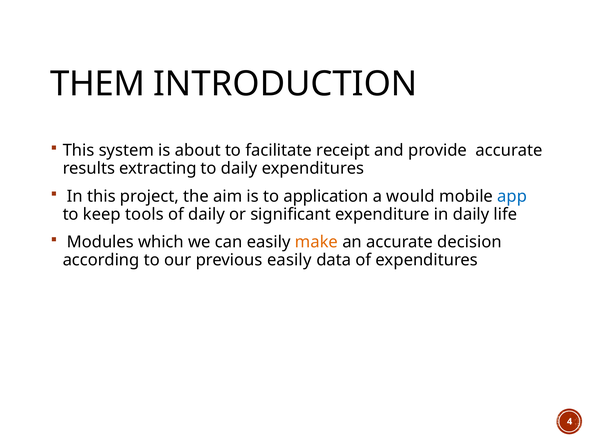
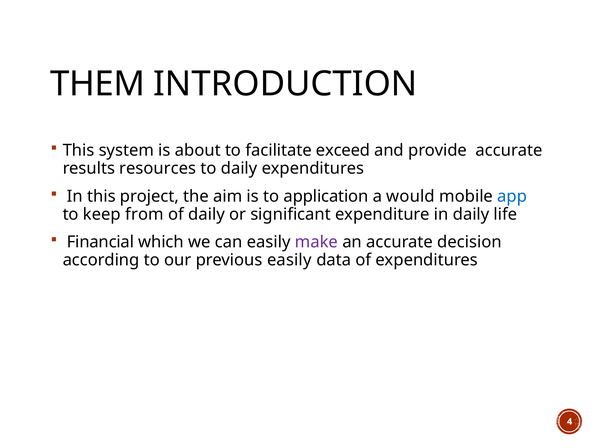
receipt: receipt -> exceed (343, 150)
extracting: extracting -> resources (158, 168)
tools: tools -> from (144, 214)
Modules: Modules -> Financial (100, 242)
make colour: orange -> purple (316, 242)
